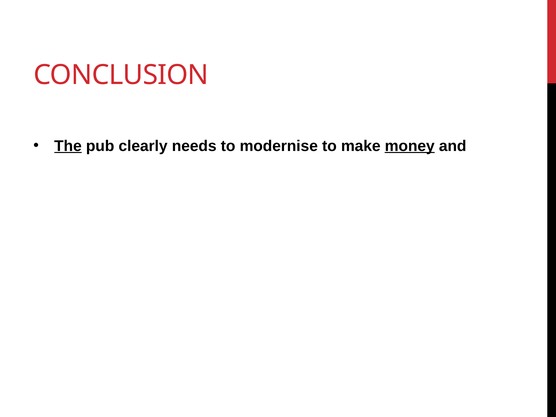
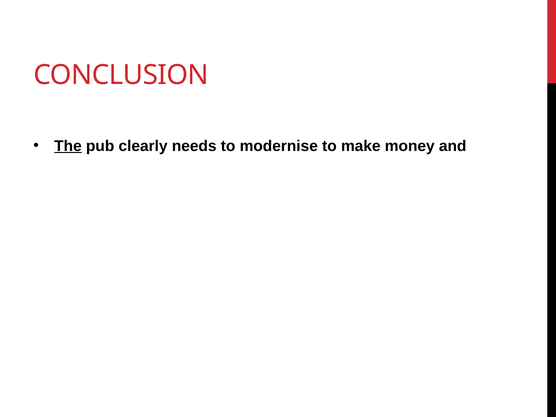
money underline: present -> none (410, 146)
